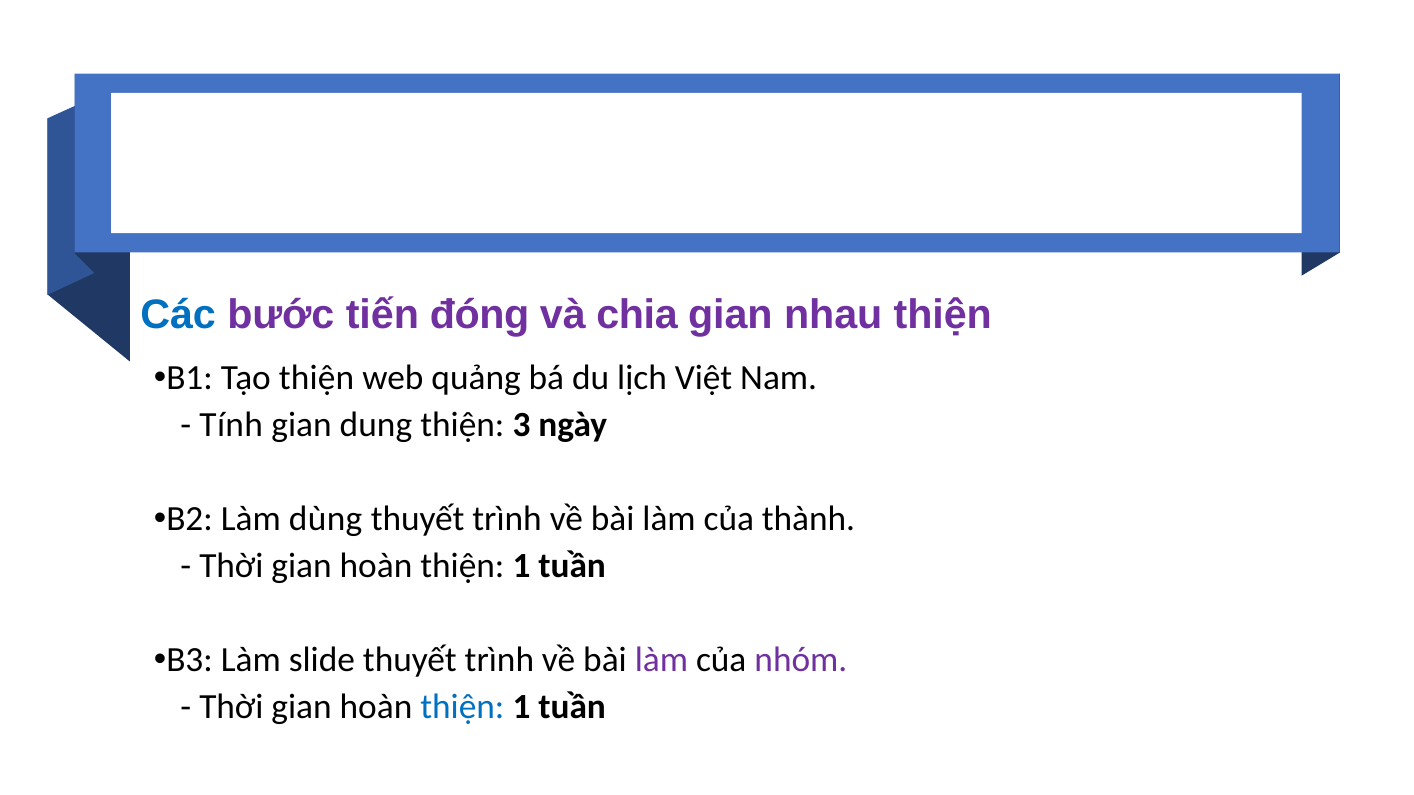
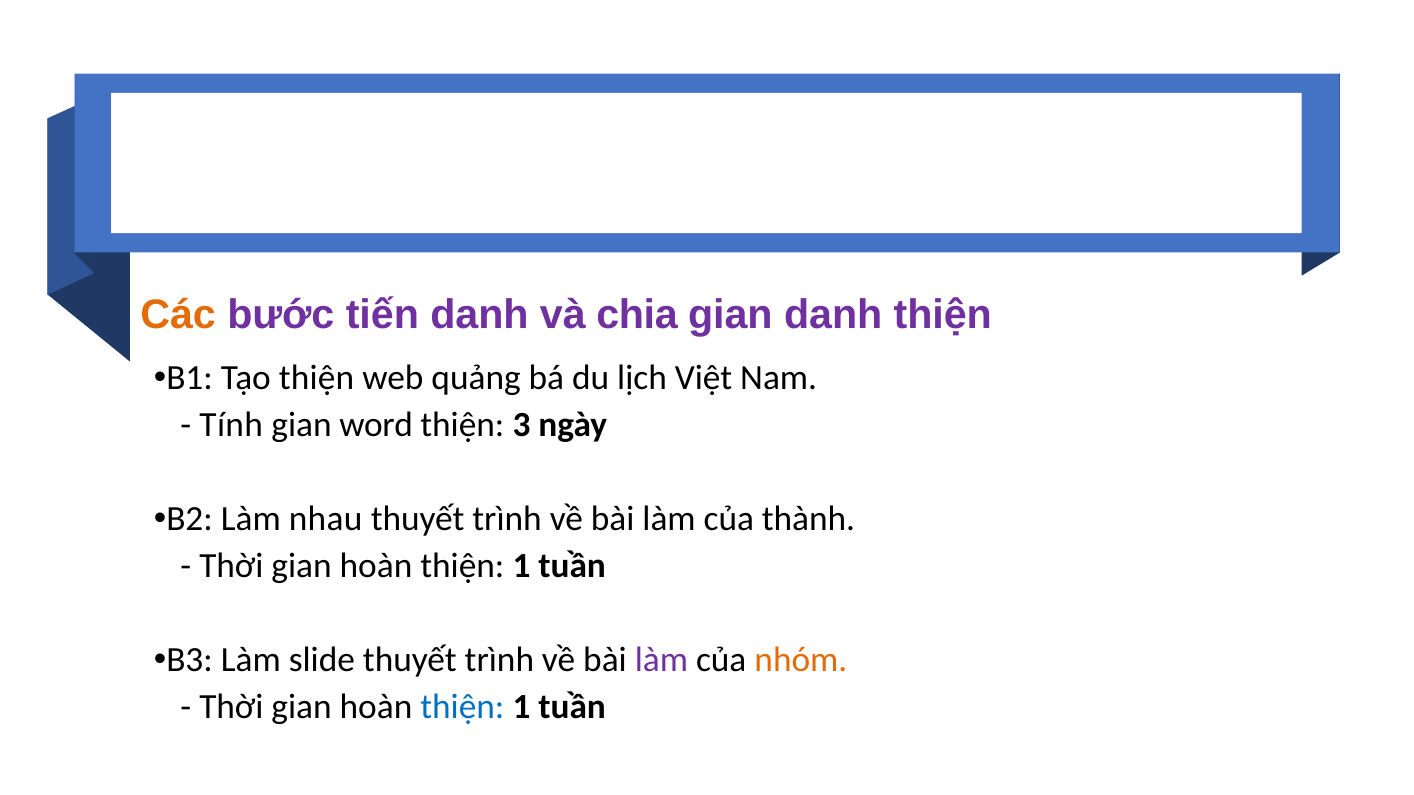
Các colour: blue -> orange (178, 315)
tiến đóng: đóng -> danh (479, 315)
gian nhau: nhau -> danh (833, 315)
dung: dung -> word (376, 425)
dùng: dùng -> nhau (326, 519)
nhóm colour: purple -> orange (801, 660)
